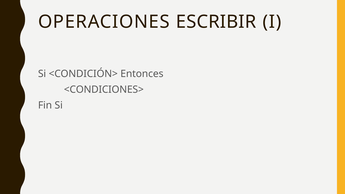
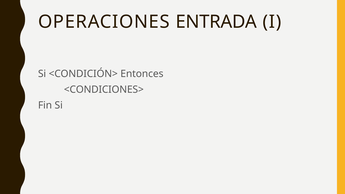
ESCRIBIR: ESCRIBIR -> ENTRADA (216, 22)
